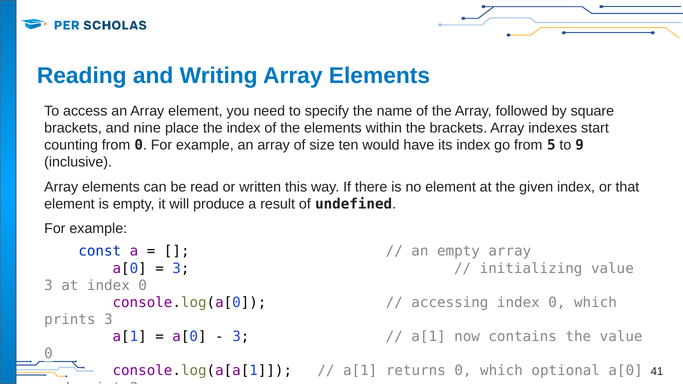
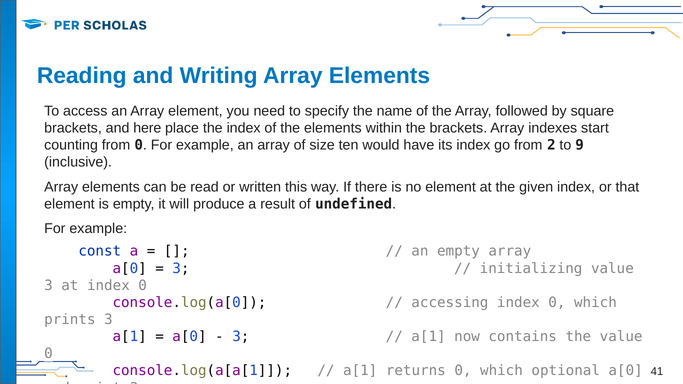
nine: nine -> here (147, 128)
5: 5 -> 2 (551, 145)
